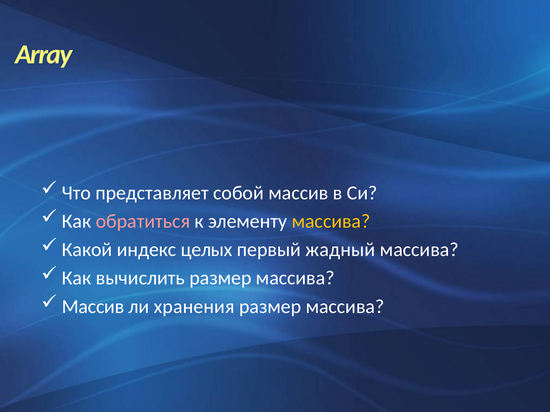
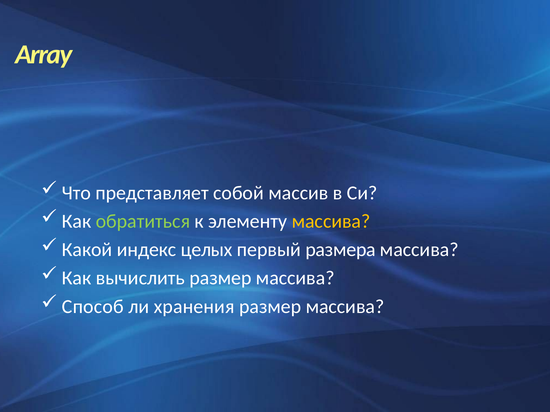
обратиться colour: pink -> light green (143, 222)
жадный: жадный -> размера (341, 250)
Массив: Массив -> Способ (93, 307)
